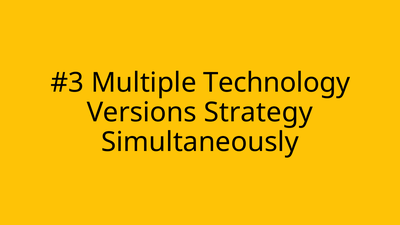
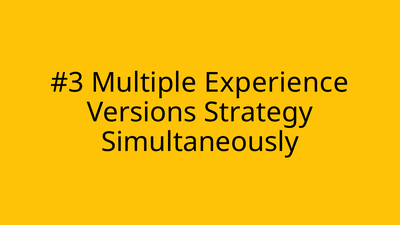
Technology: Technology -> Experience (276, 83)
